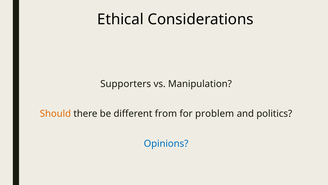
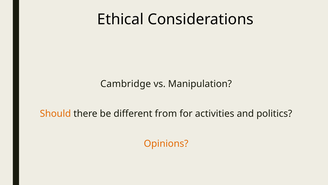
Supporters: Supporters -> Cambridge (126, 84)
problem: problem -> activities (215, 114)
Opinions colour: blue -> orange (166, 143)
